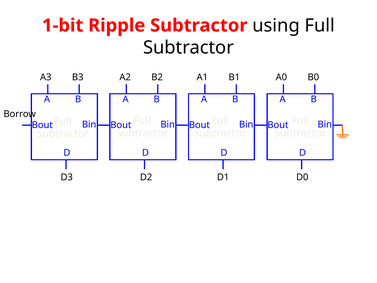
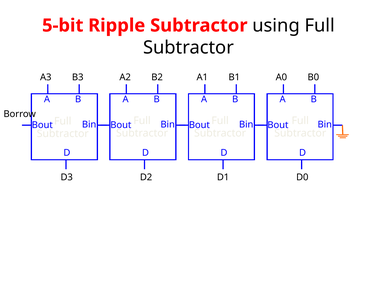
1-bit: 1-bit -> 5-bit (63, 25)
